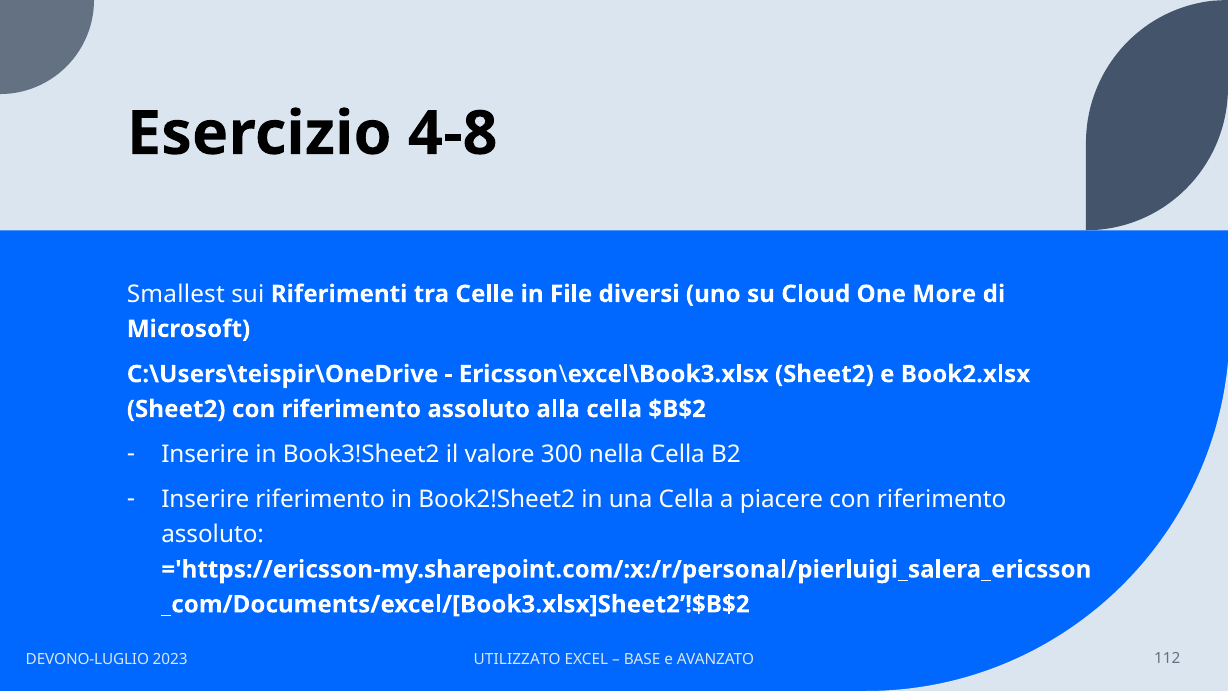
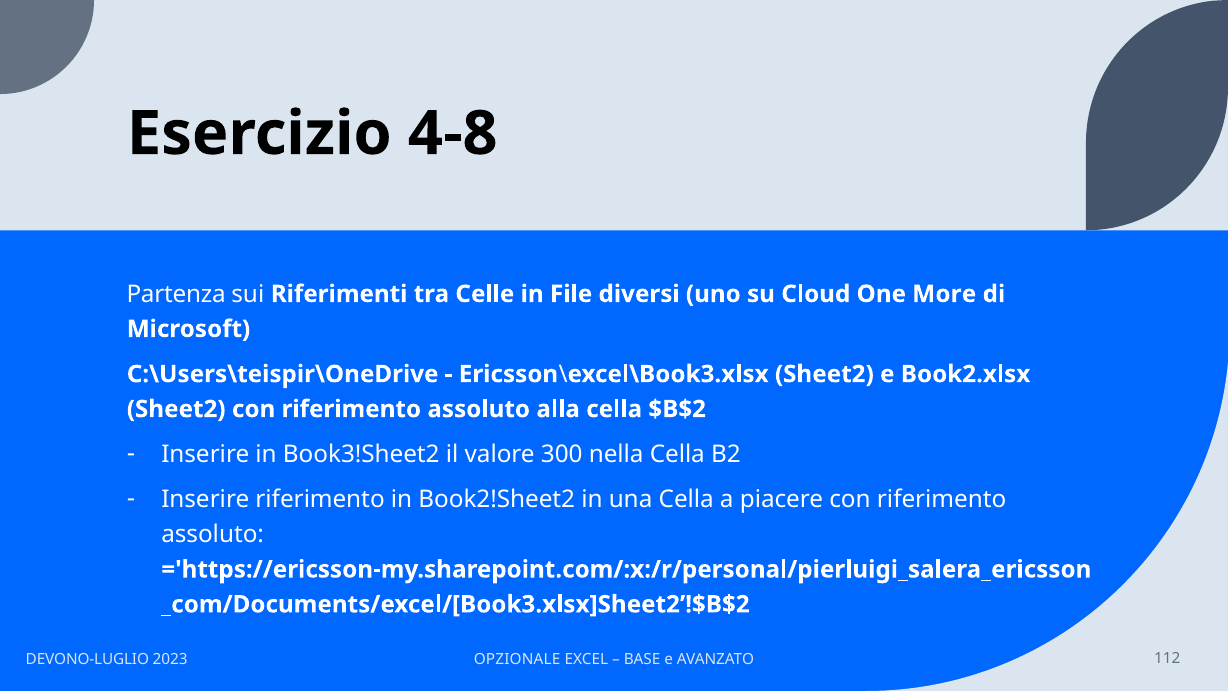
Smallest: Smallest -> Partenza (176, 294)
UTILIZZATO: UTILIZZATO -> OPZIONALE (517, 660)
